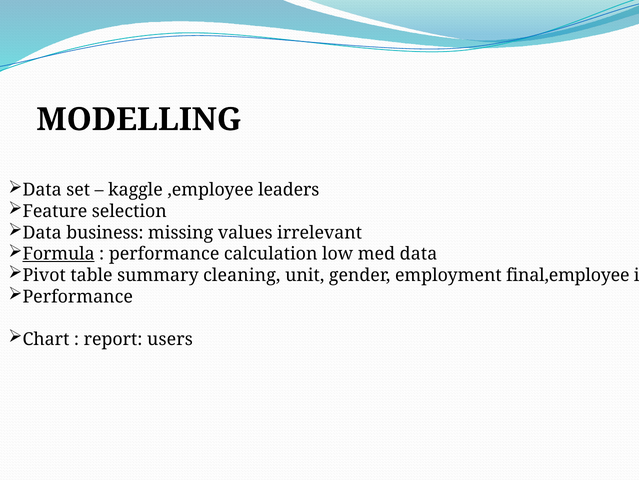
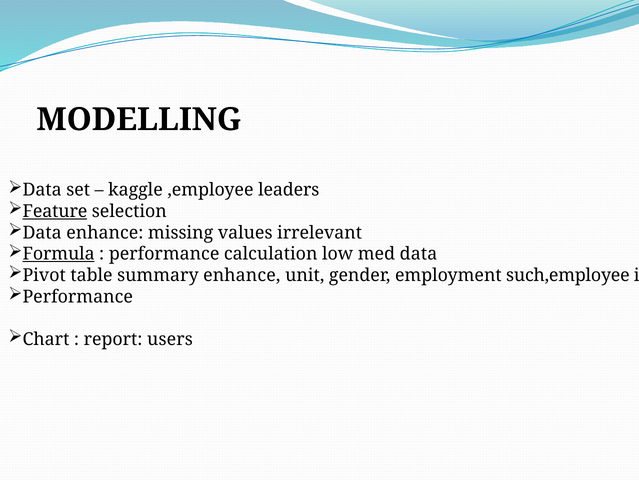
Feature underline: none -> present (55, 211)
Data business: business -> enhance (105, 232)
summary cleaning: cleaning -> enhance (242, 275)
final,employee: final,employee -> such,employee (568, 275)
